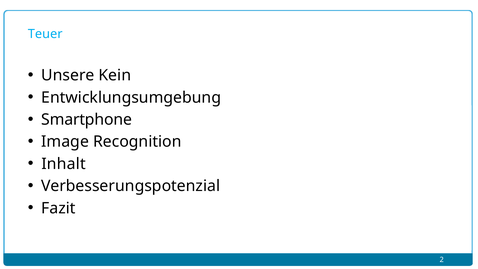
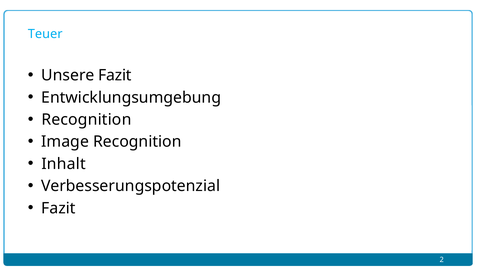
Unsere Kein: Kein -> Fazit (115, 75)
Smartphone: Smartphone -> Recognition (86, 120)
